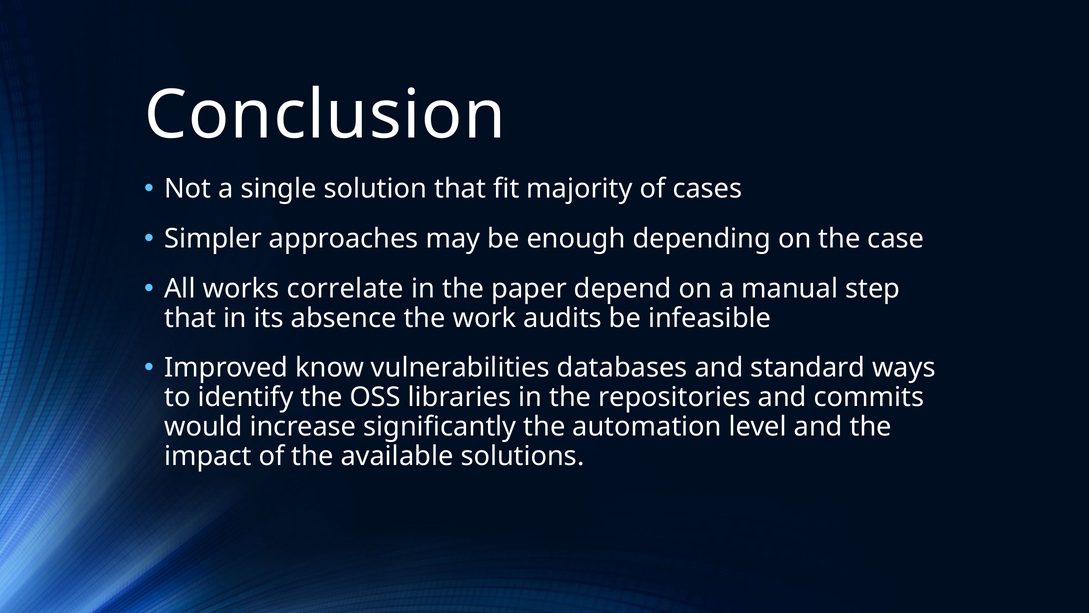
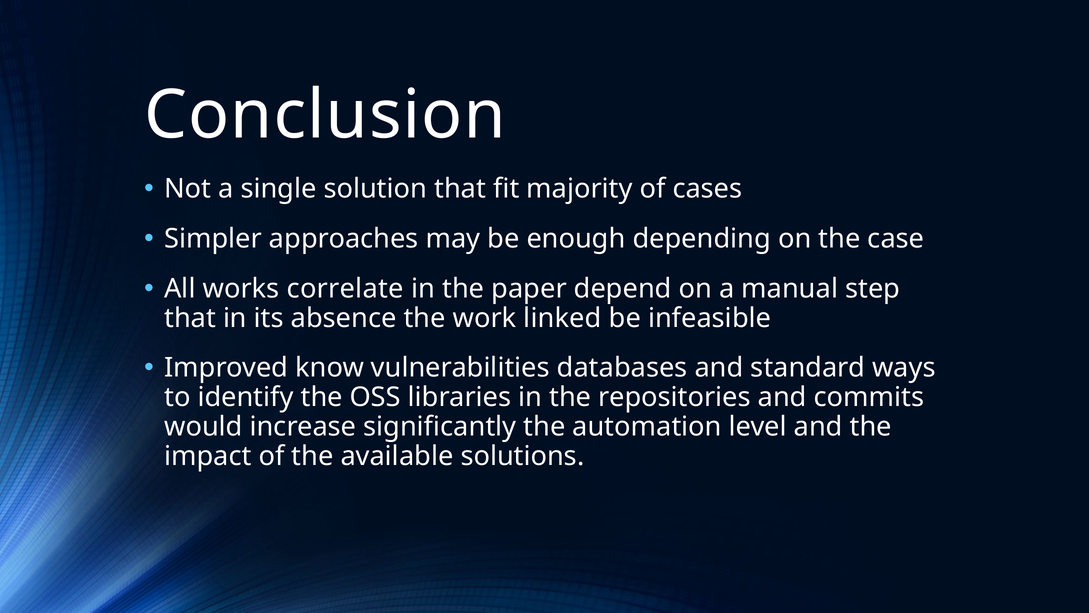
audits: audits -> linked (563, 318)
